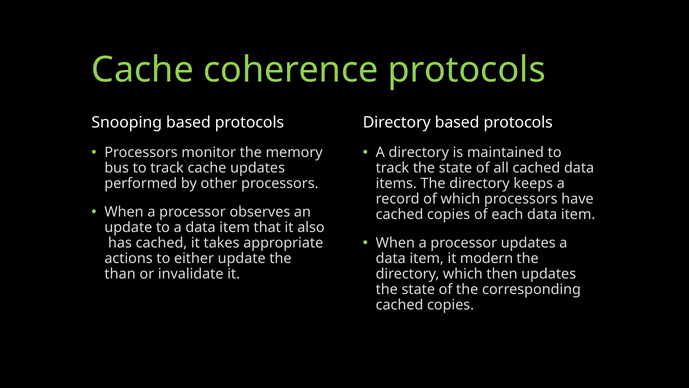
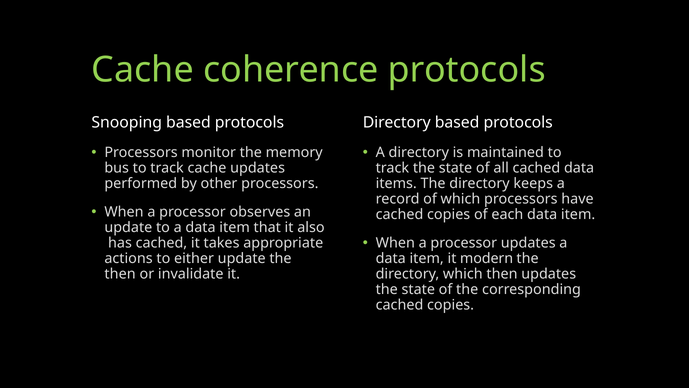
than: than -> then (120, 274)
